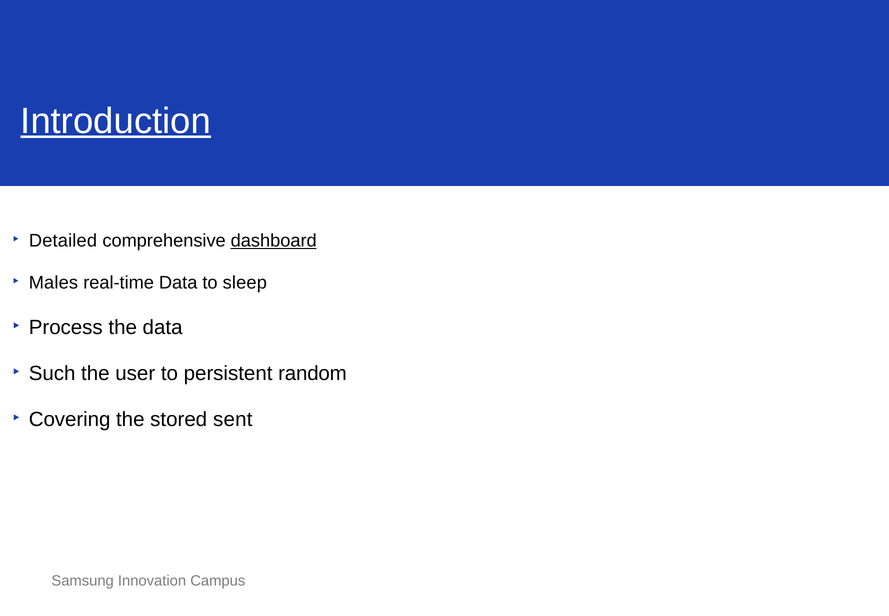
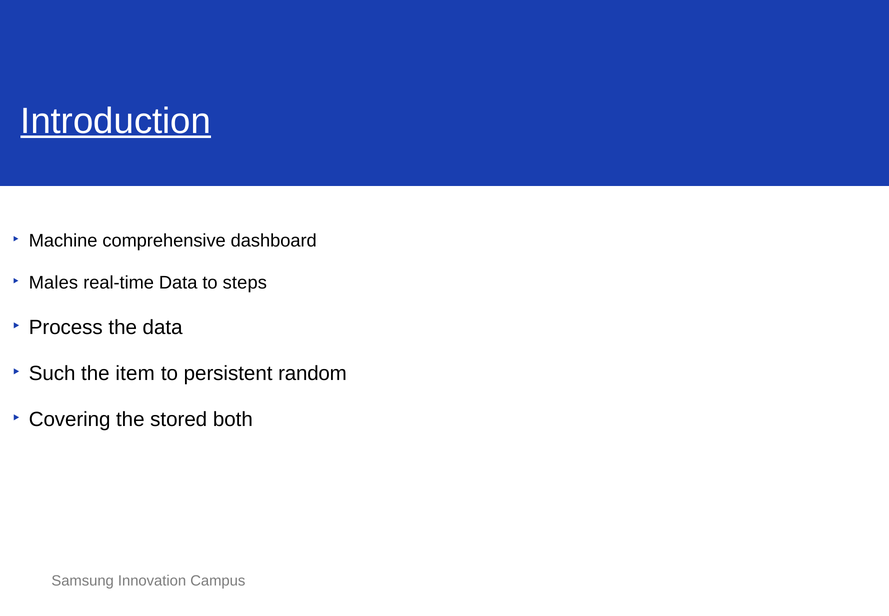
Detailed: Detailed -> Machine (63, 241)
dashboard underline: present -> none (274, 241)
sleep: sleep -> steps (245, 282)
user: user -> item (135, 373)
sent: sent -> both (233, 419)
